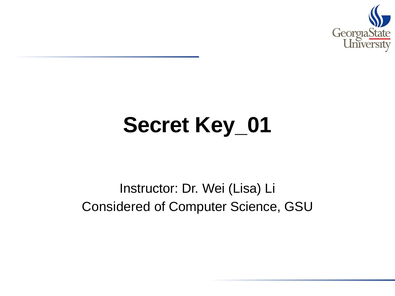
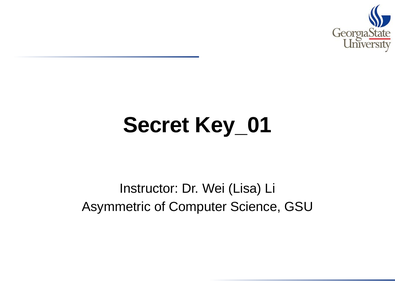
Considered: Considered -> Asymmetric (116, 207)
